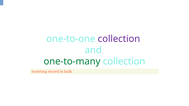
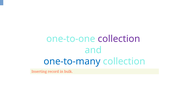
one-to-many colour: green -> blue (72, 62)
